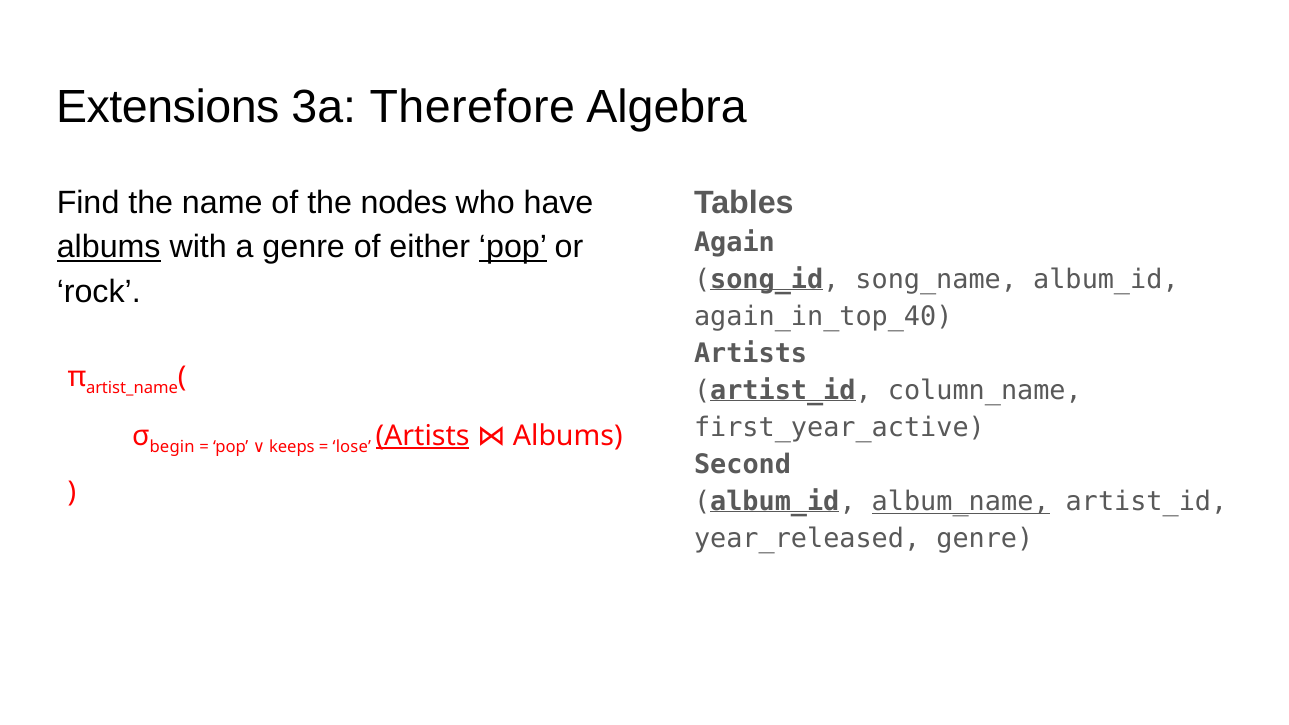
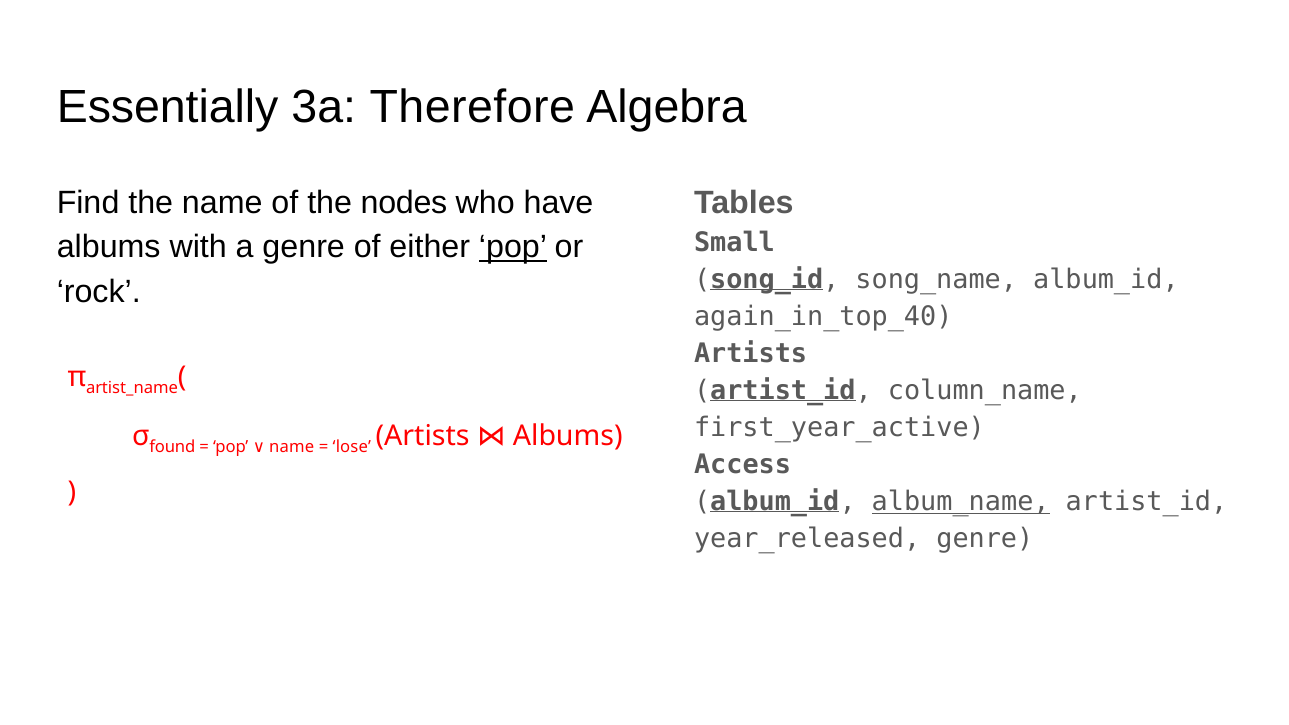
Extensions: Extensions -> Essentially (168, 107)
Again: Again -> Small (734, 243)
albums underline: present -> none (109, 247)
begin: begin -> found (172, 447)
pop keeps: keeps -> name (292, 447)
Artists underline: present -> none (423, 436)
Second: Second -> Access (743, 465)
